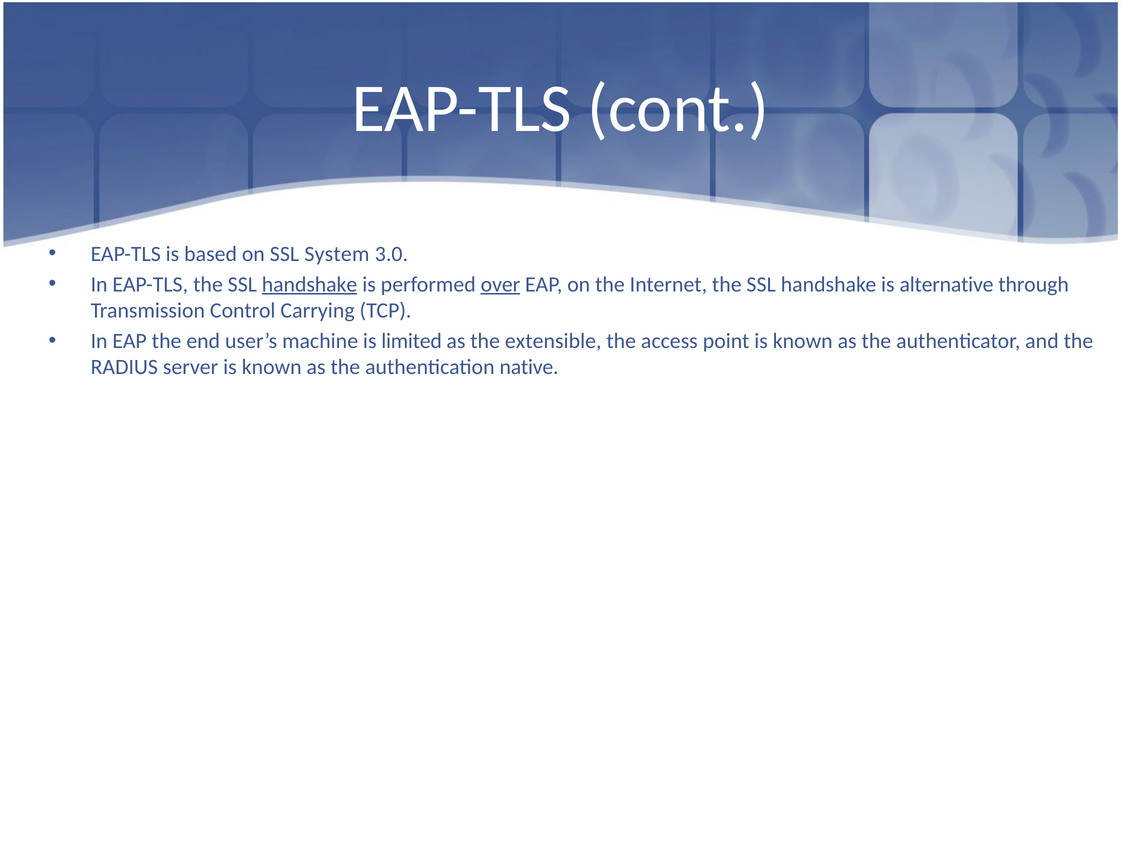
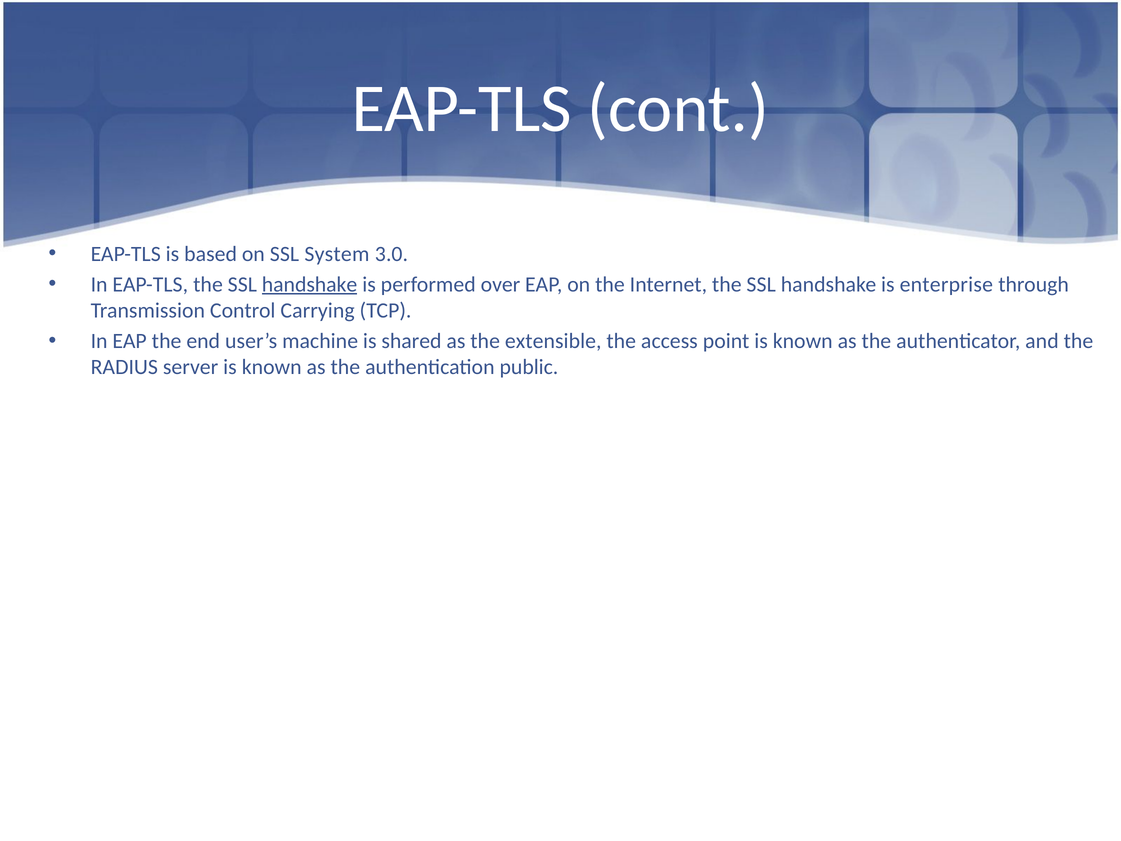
over underline: present -> none (501, 284)
alternative: alternative -> enterprise (946, 284)
limited: limited -> shared (411, 341)
native: native -> public (529, 367)
